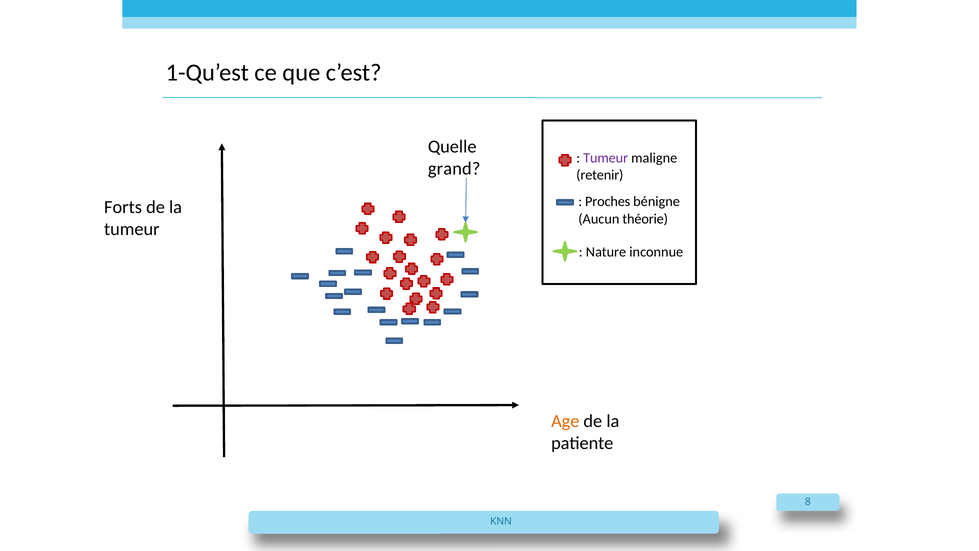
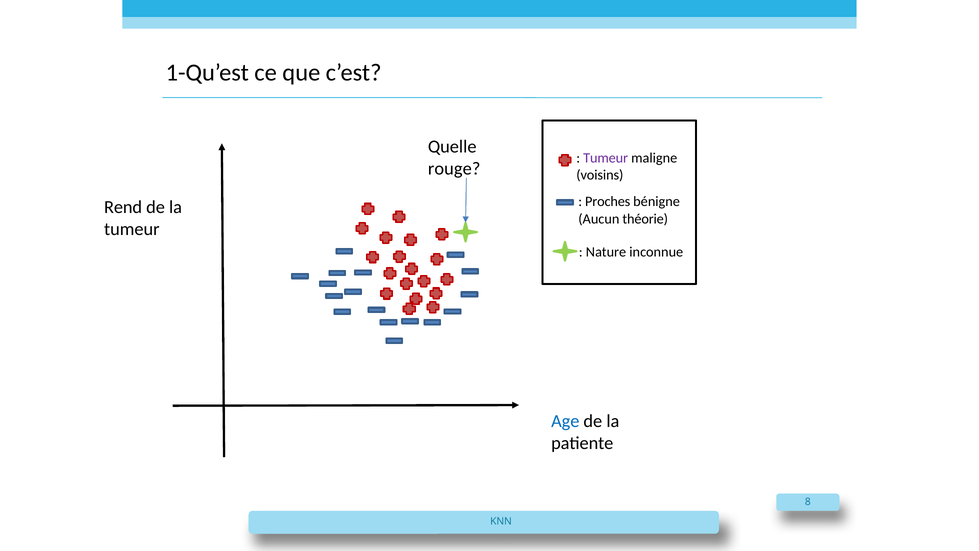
grand: grand -> rouge (454, 169)
retenir: retenir -> voisins (600, 175)
Forts: Forts -> Rend (123, 207)
Age colour: orange -> blue (565, 421)
